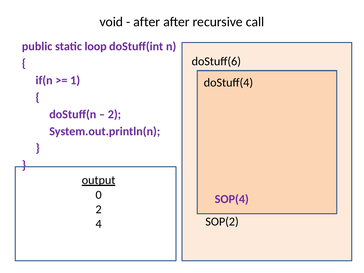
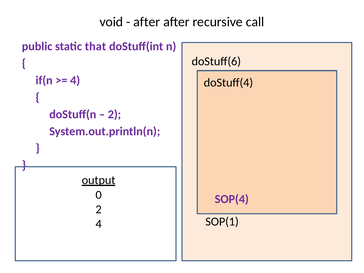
loop: loop -> that (95, 46)
1: 1 -> 4 (75, 80)
SOP(2: SOP(2 -> SOP(1 (222, 222)
